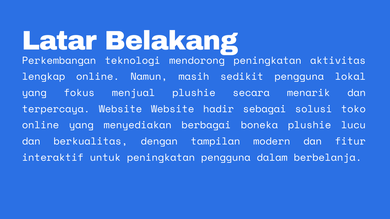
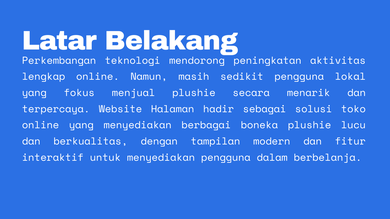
Website Website: Website -> Halaman (173, 109)
untuk peningkatan: peningkatan -> menyediakan (161, 158)
